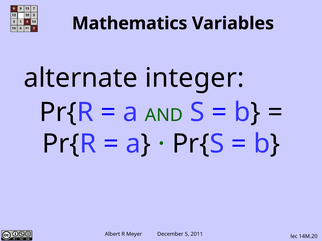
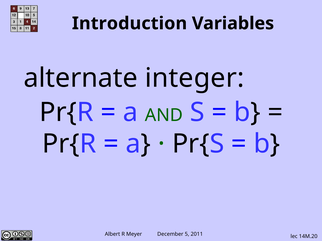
Mathematics: Mathematics -> Introduction (130, 23)
